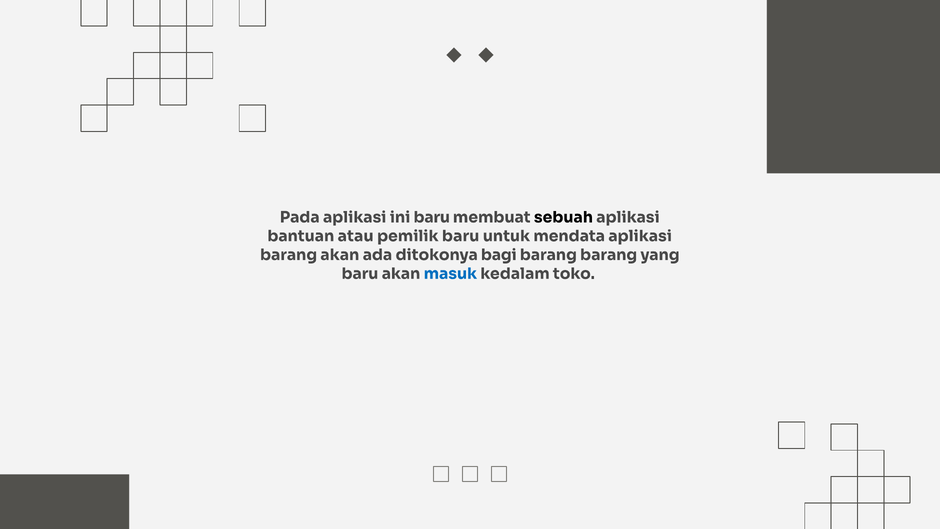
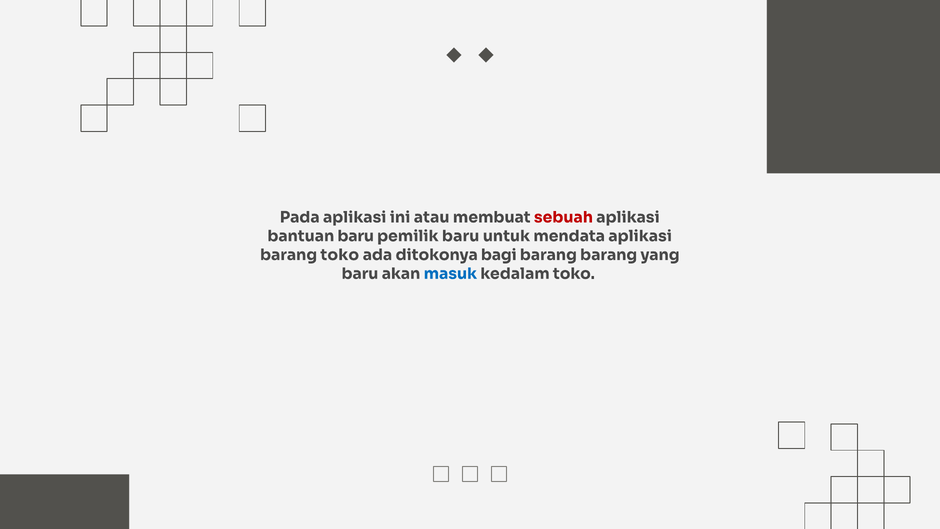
ini baru: baru -> atau (432, 217)
sebuah colour: black -> red (563, 217)
bantuan atau: atau -> baru (356, 236)
barang akan: akan -> toko (340, 255)
